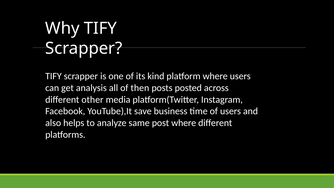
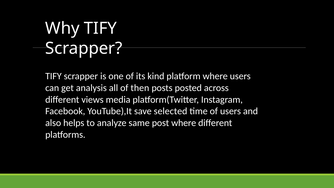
other: other -> views (93, 100)
business: business -> selected (171, 111)
